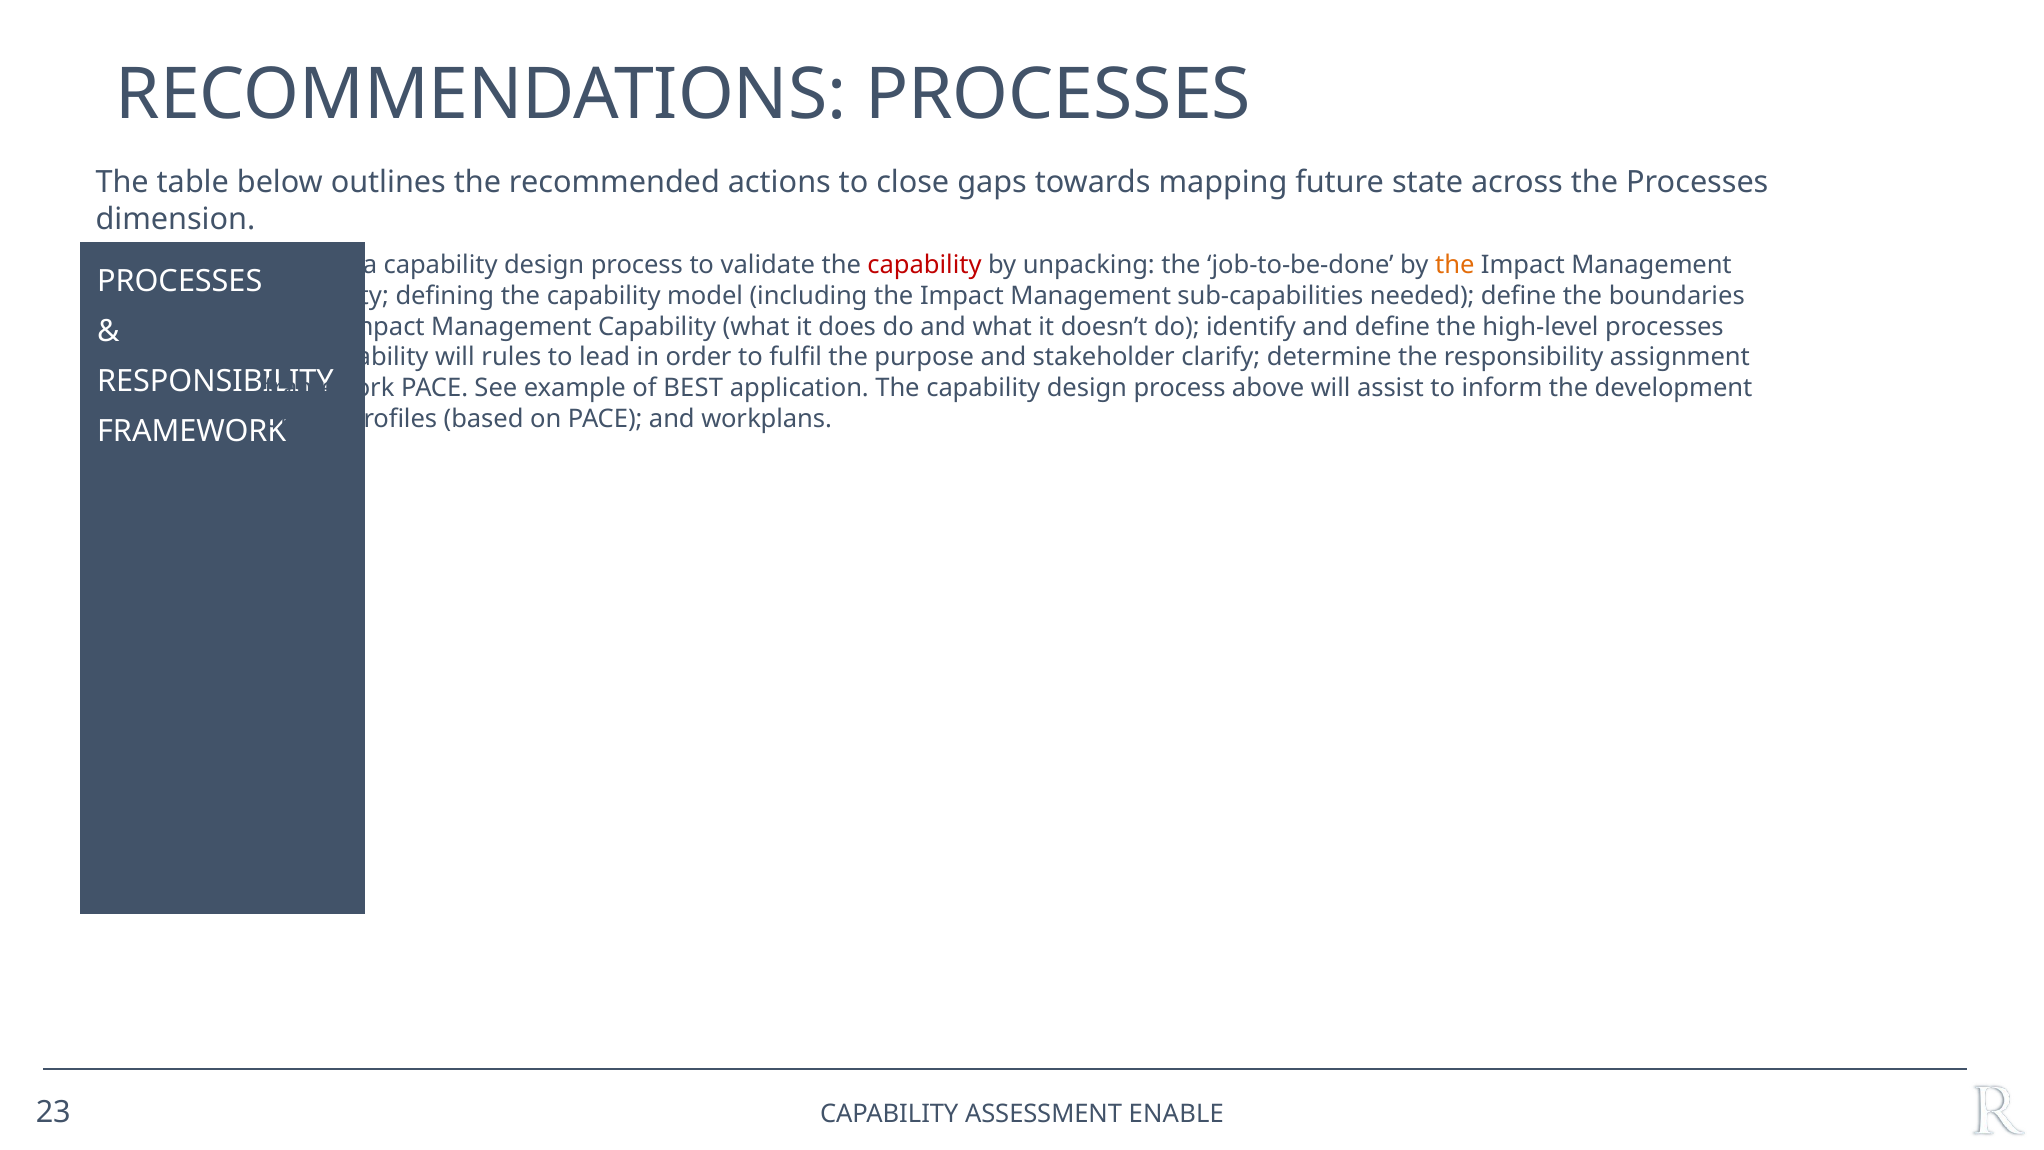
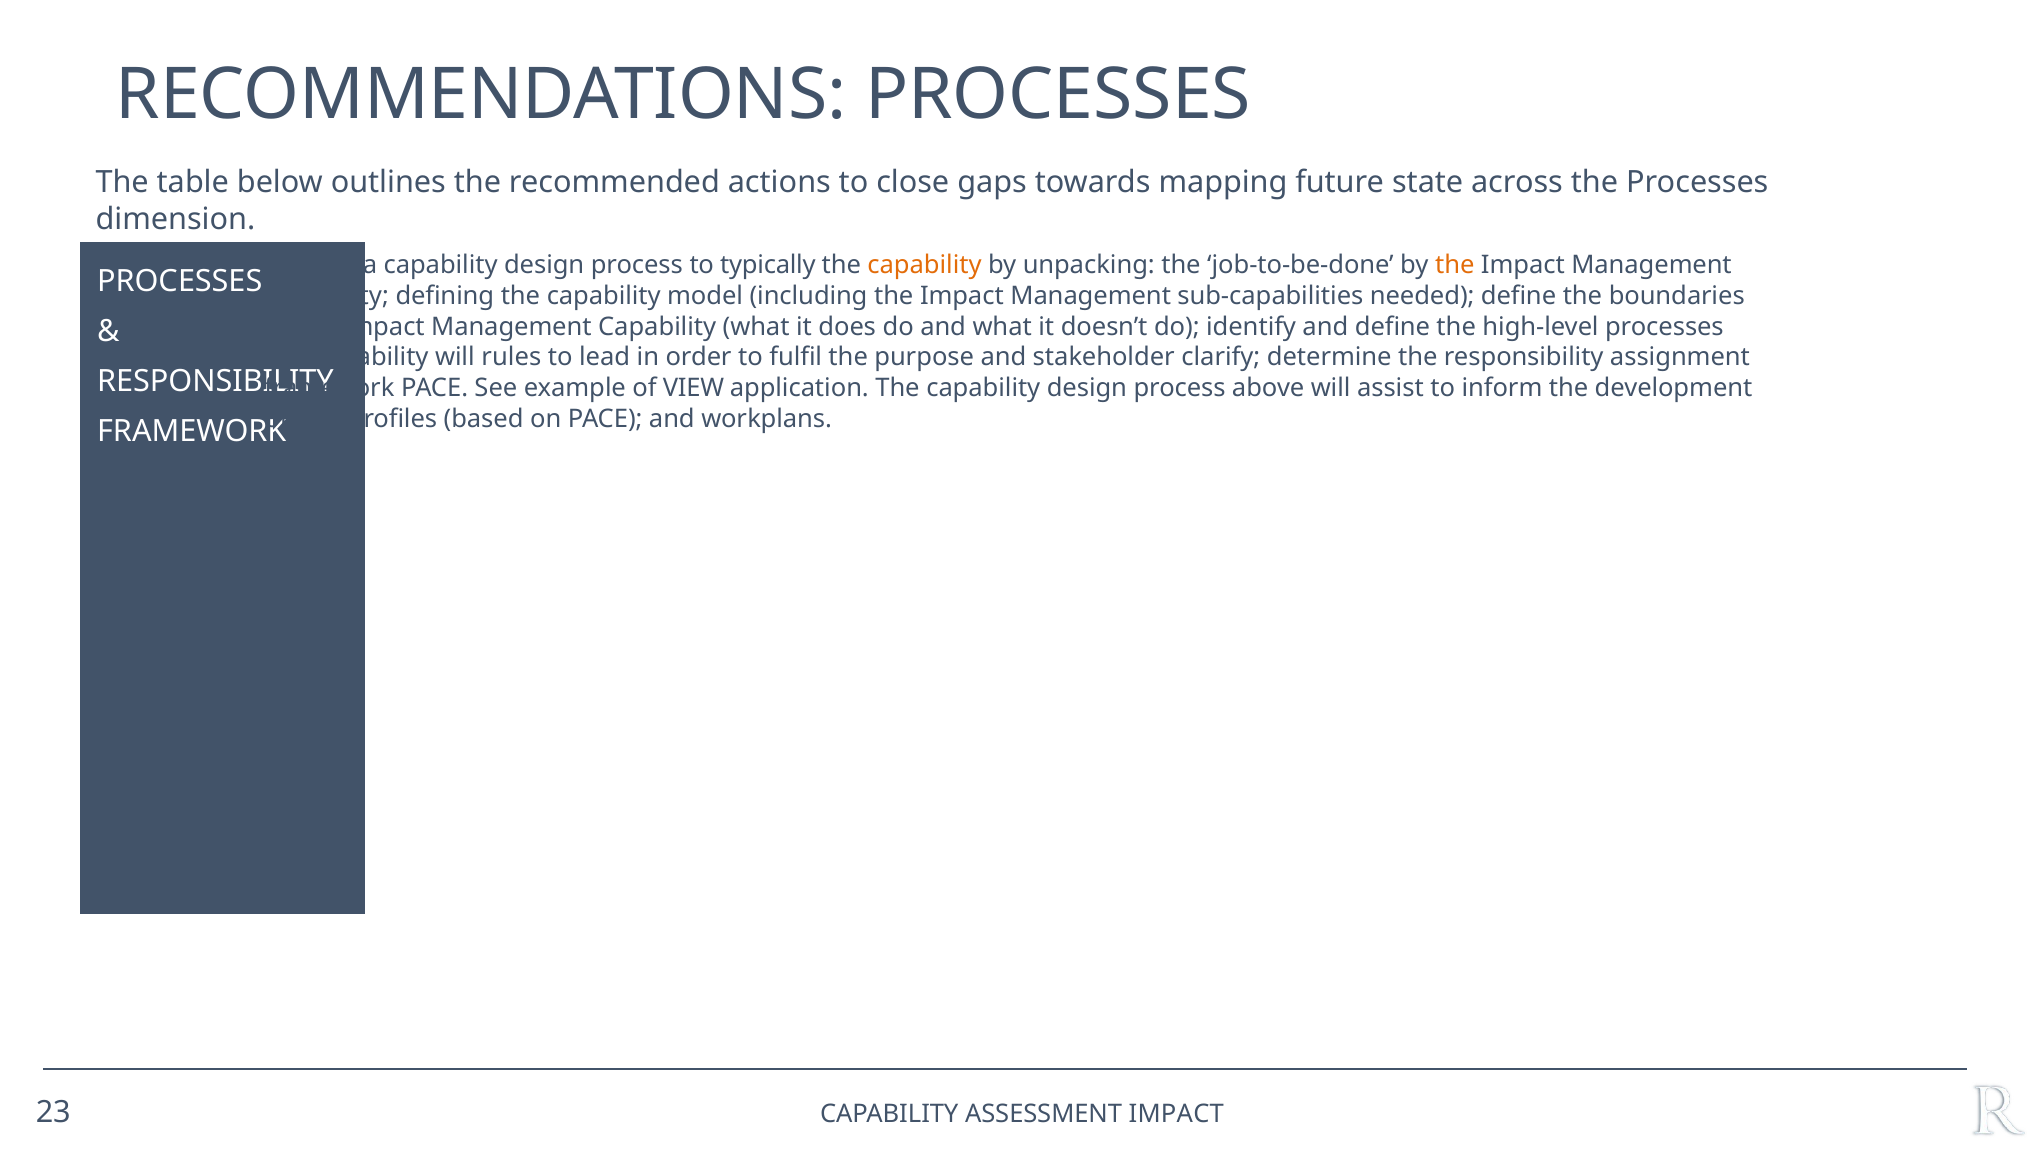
validate: validate -> typically (768, 265)
capability colour: red -> orange (924, 265)
BEST: BEST -> VIEW (693, 388)
ASSESSMENT ENABLE: ENABLE -> IMPACT (1176, 1114)
